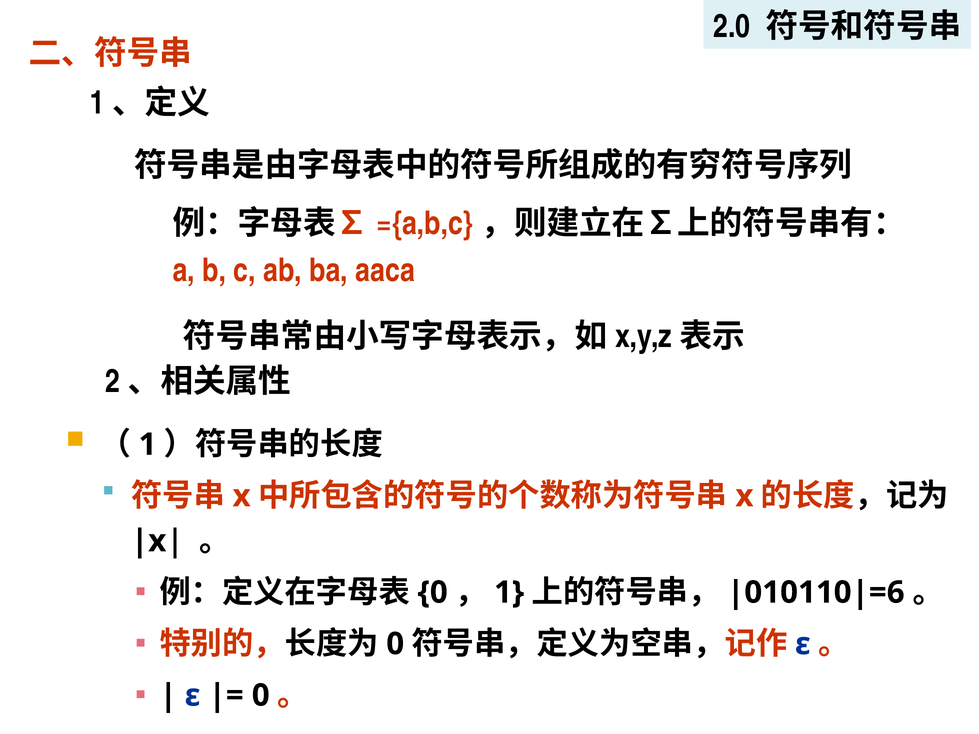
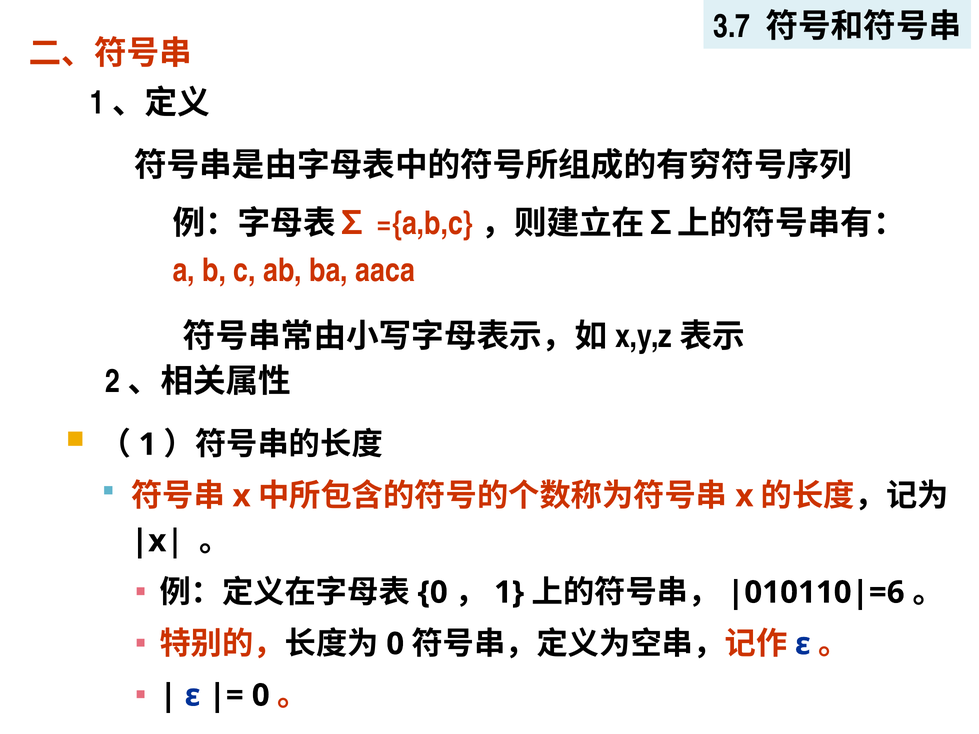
2.0: 2.0 -> 3.7 (732, 27)
